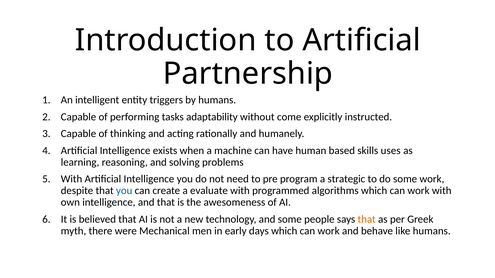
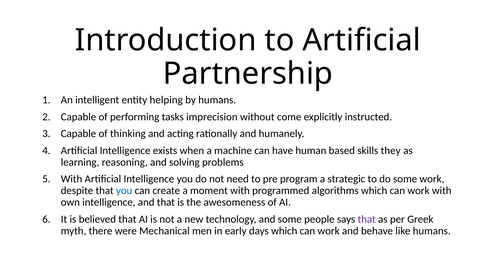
triggers: triggers -> helping (166, 100)
adaptability: adaptability -> imprecision (212, 117)
uses: uses -> they (391, 151)
evaluate: evaluate -> moment (209, 191)
that colour: orange -> purple (367, 219)
